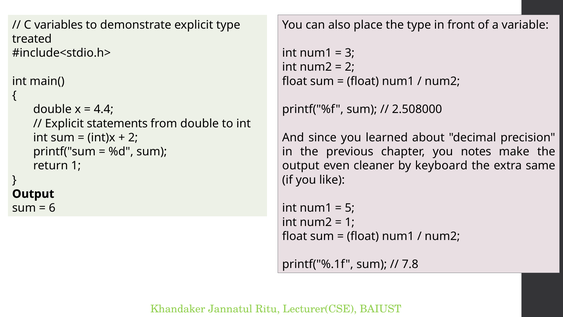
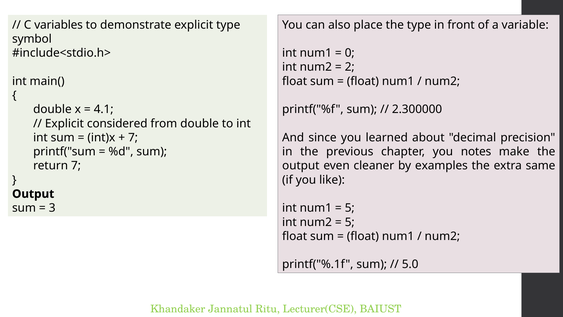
treated: treated -> symbol (32, 39)
3: 3 -> 0 (350, 53)
4.4: 4.4 -> 4.1 (104, 109)
2.508000: 2.508000 -> 2.300000 (417, 109)
statements: statements -> considered (117, 123)
2: 2 -> 7 (133, 137)
return 1: 1 -> 7 (76, 166)
keyboard: keyboard -> examples (441, 166)
6: 6 -> 3 (52, 208)
1: 1 -> 5 (350, 222)
7.8: 7.8 -> 5.0 (410, 264)
